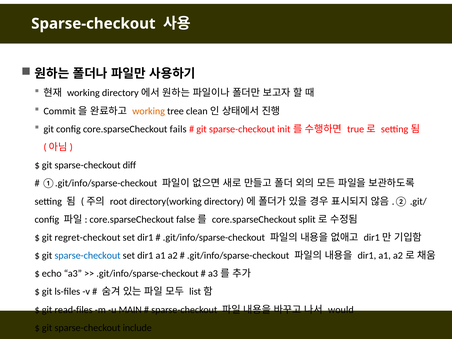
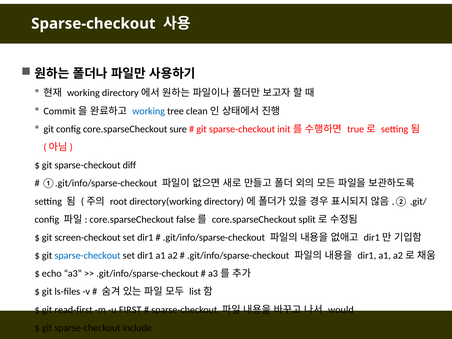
working colour: orange -> blue (149, 111)
fails: fails -> sure (178, 129)
regret-checkout: regret-checkout -> screen-checkout (88, 237)
read-files: read-files -> read-first (74, 310)
MAIN: MAIN -> FIRST (130, 310)
